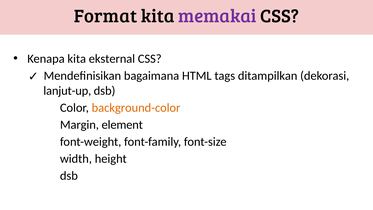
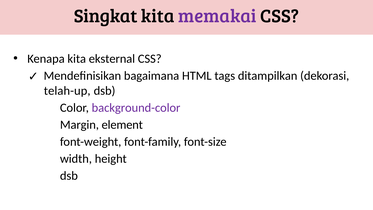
Format: Format -> Singkat (106, 16)
lanjut-up: lanjut-up -> telah-up (67, 91)
background-color colour: orange -> purple (136, 108)
